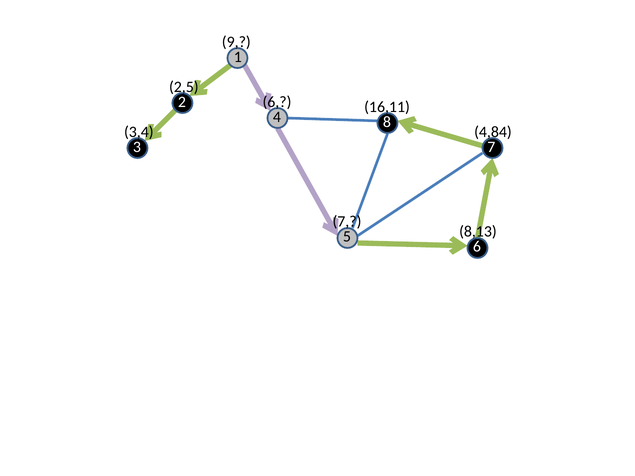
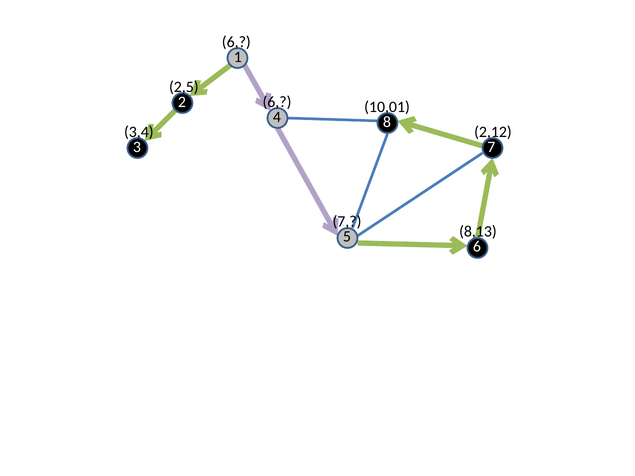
9: 9 -> 6 (236, 42)
16,11: 16,11 -> 10,01 (387, 107)
4,84: 4,84 -> 2,12 (493, 132)
